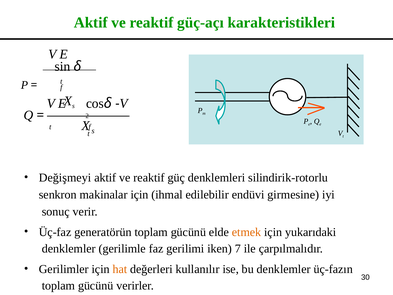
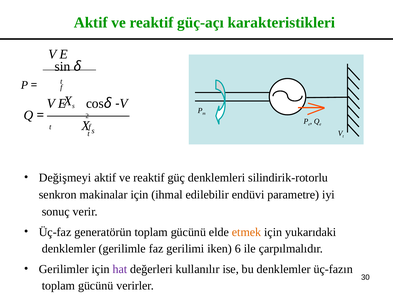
girmesine: girmesine -> parametre (293, 195)
7: 7 -> 6 (238, 249)
hat colour: orange -> purple (120, 269)
